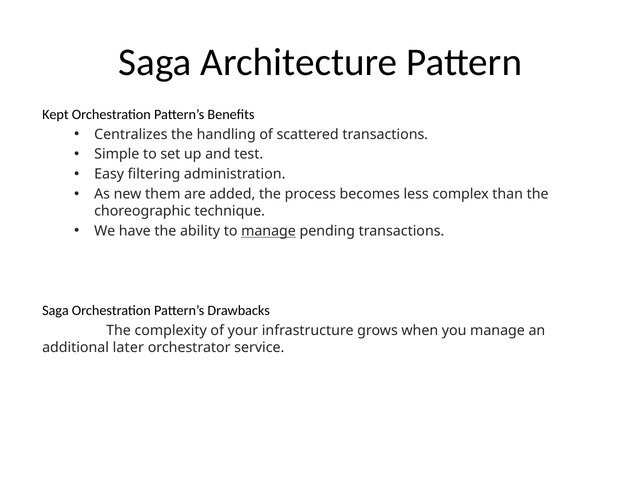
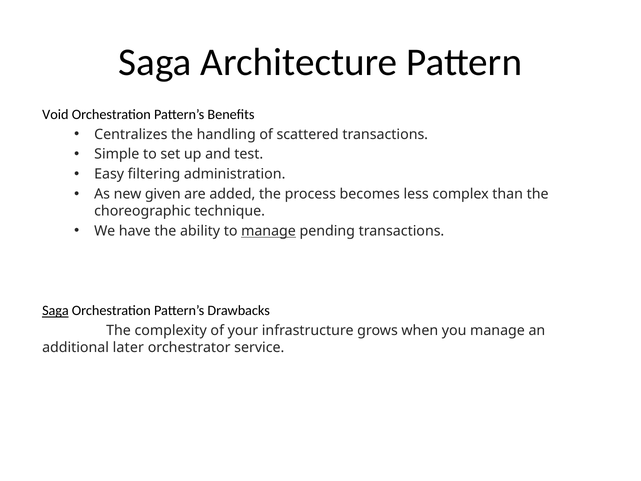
Kept: Kept -> Void (55, 114)
them: them -> given (163, 194)
Saga underline: none -> present (55, 311)
